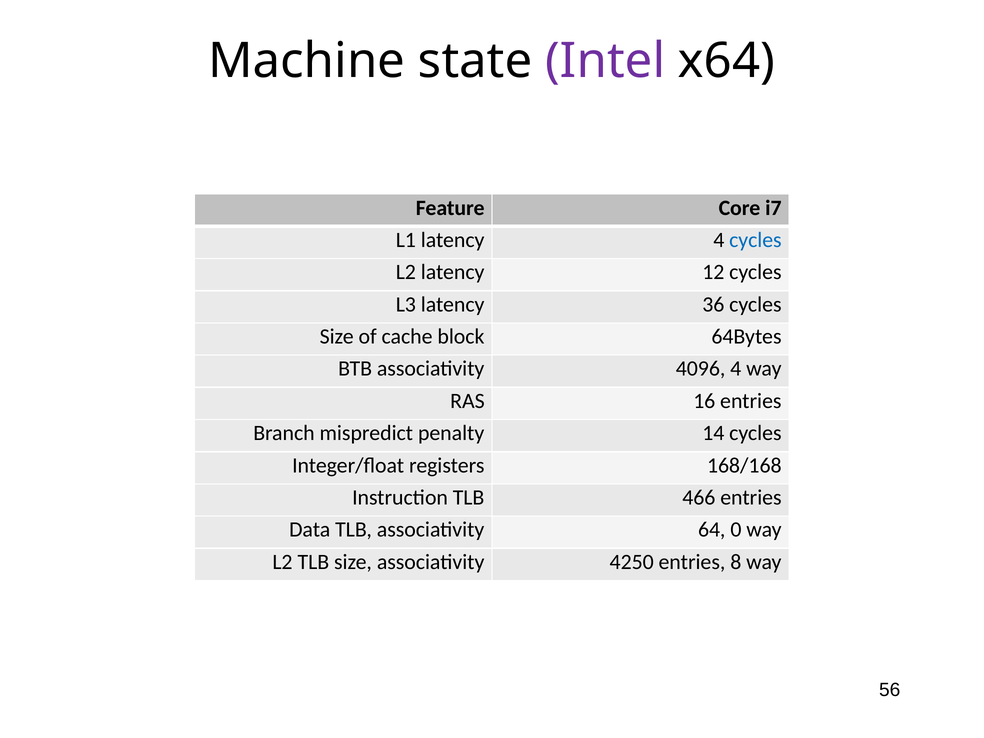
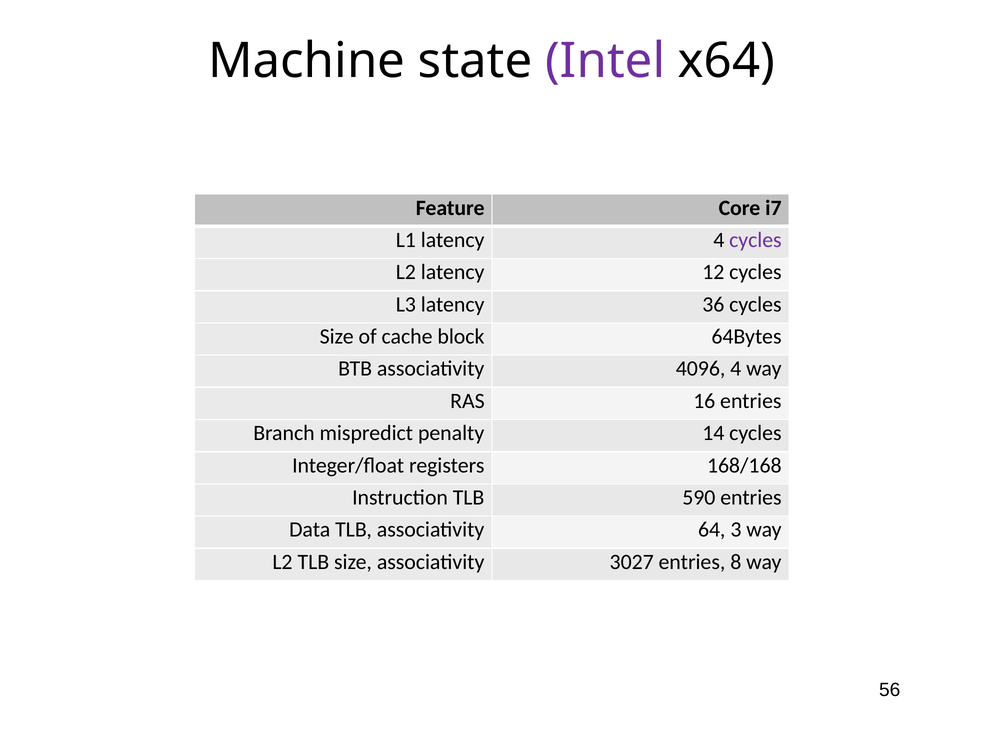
cycles colour: blue -> purple (755, 240)
466: 466 -> 590 (699, 498)
0: 0 -> 3 (736, 530)
4250: 4250 -> 3027 (632, 562)
